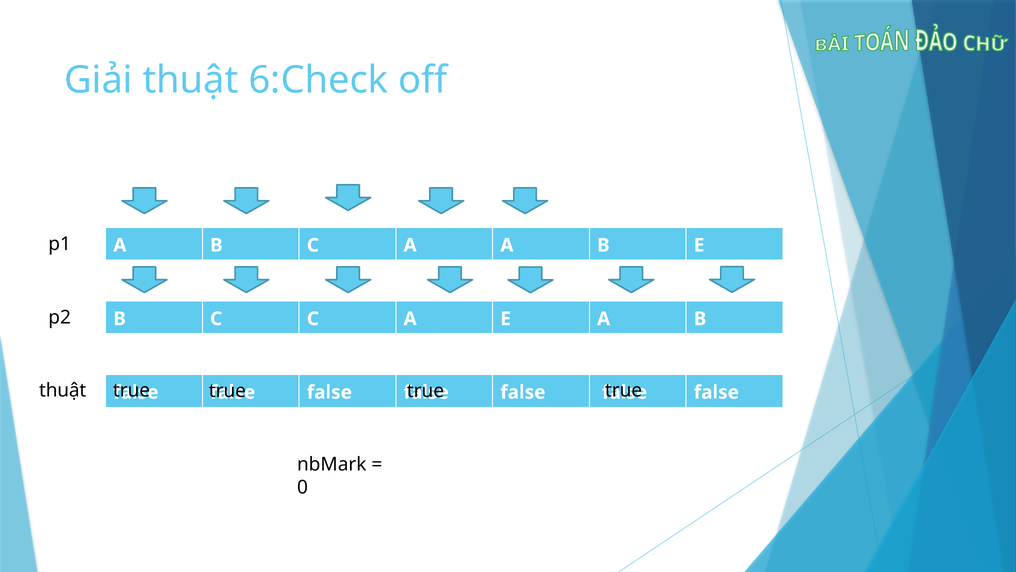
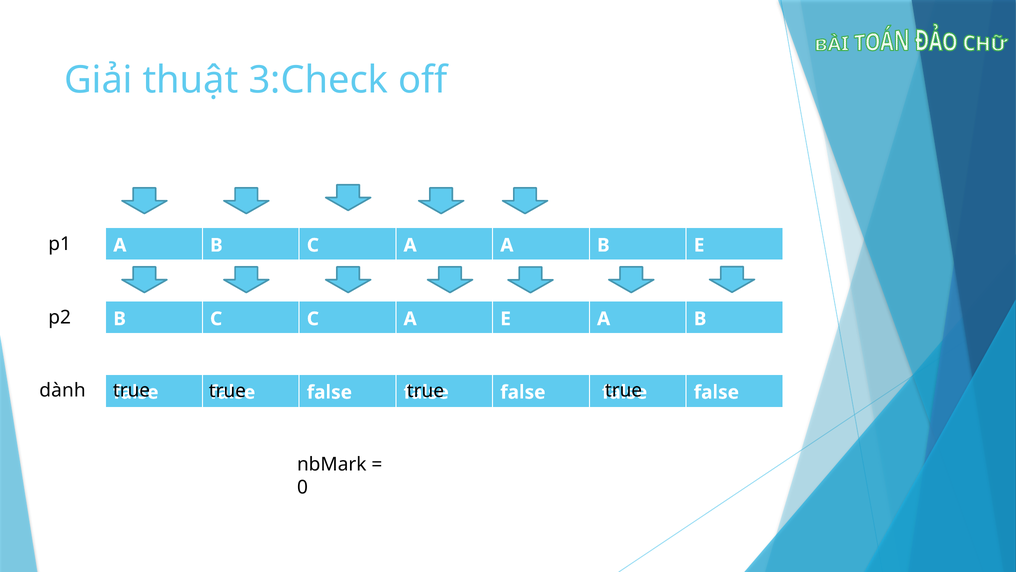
6:Check: 6:Check -> 3:Check (318, 80)
thuật: thuật -> dành (63, 390)
